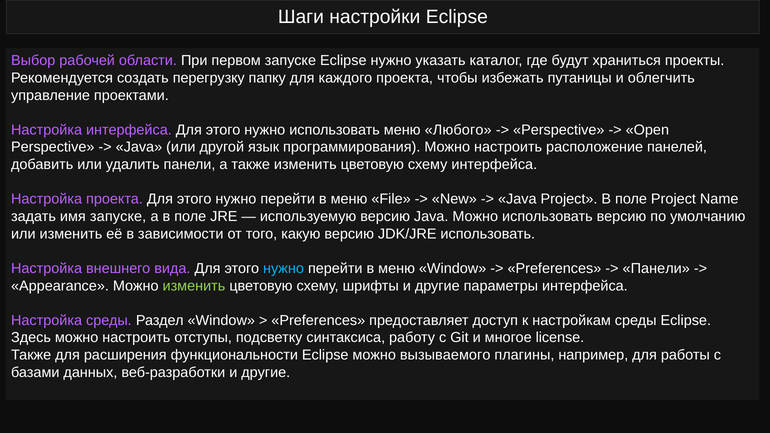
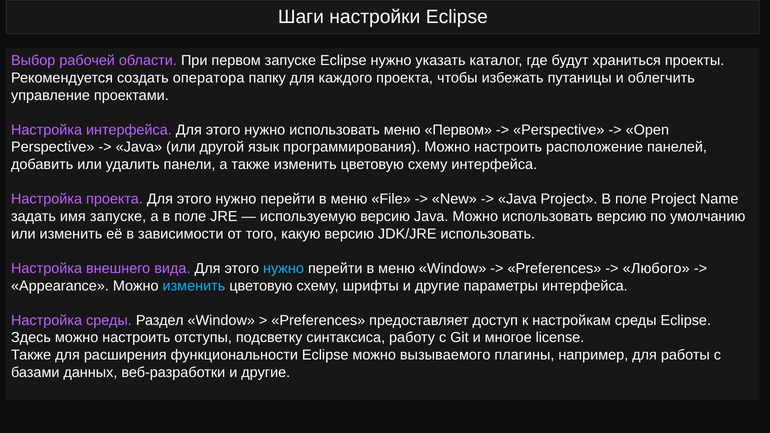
перегрузку: перегрузку -> оператора (209, 78)
меню Любого: Любого -> Первом (458, 130)
Панели: Панели -> Любого (656, 269)
изменить colour: light green -> light blue (194, 286)
